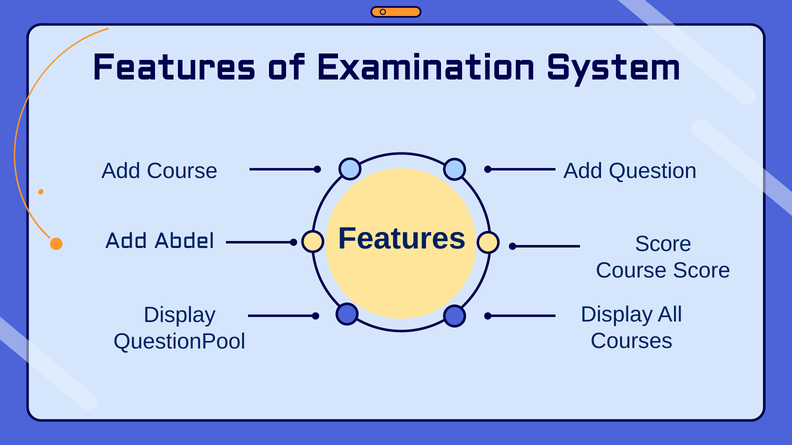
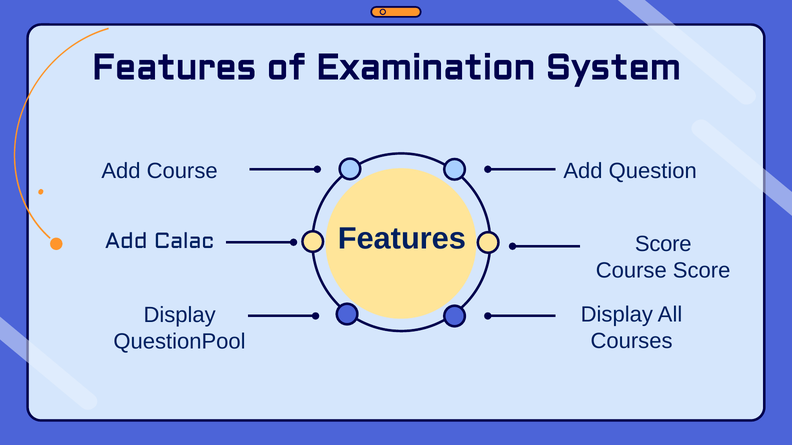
Abdel: Abdel -> Calac (184, 241)
